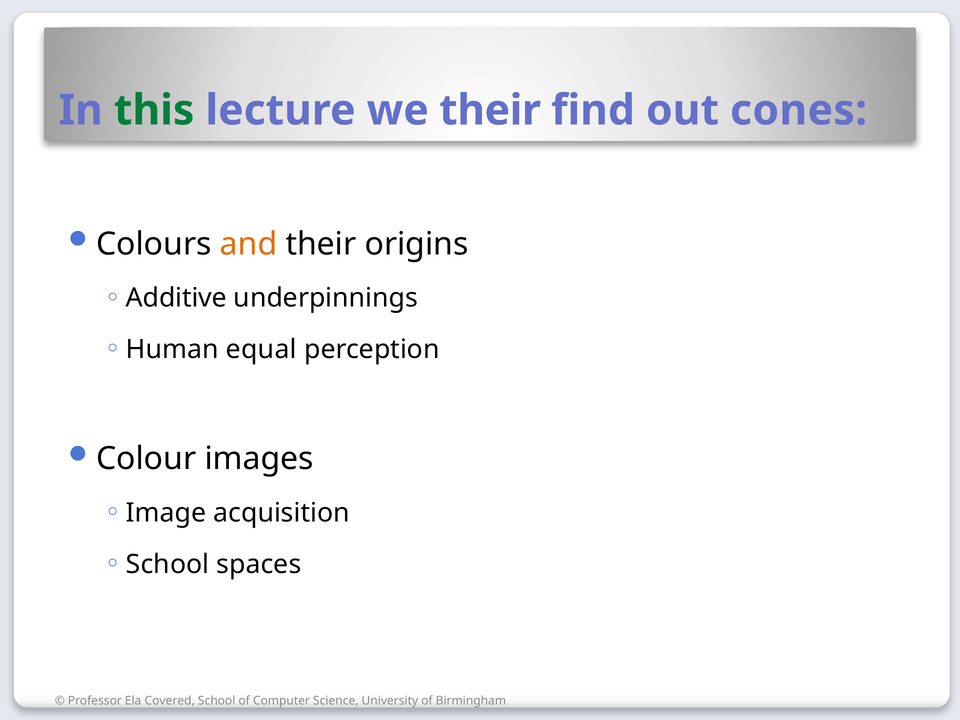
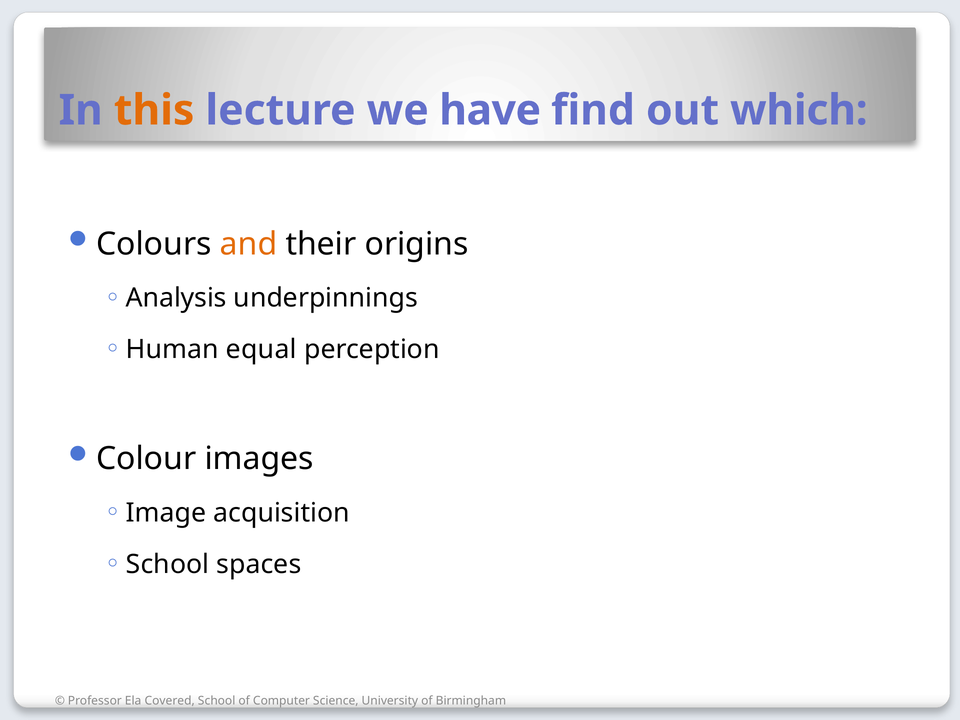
this colour: green -> orange (154, 110)
we their: their -> have (490, 110)
cones: cones -> which (799, 110)
Additive: Additive -> Analysis (176, 298)
